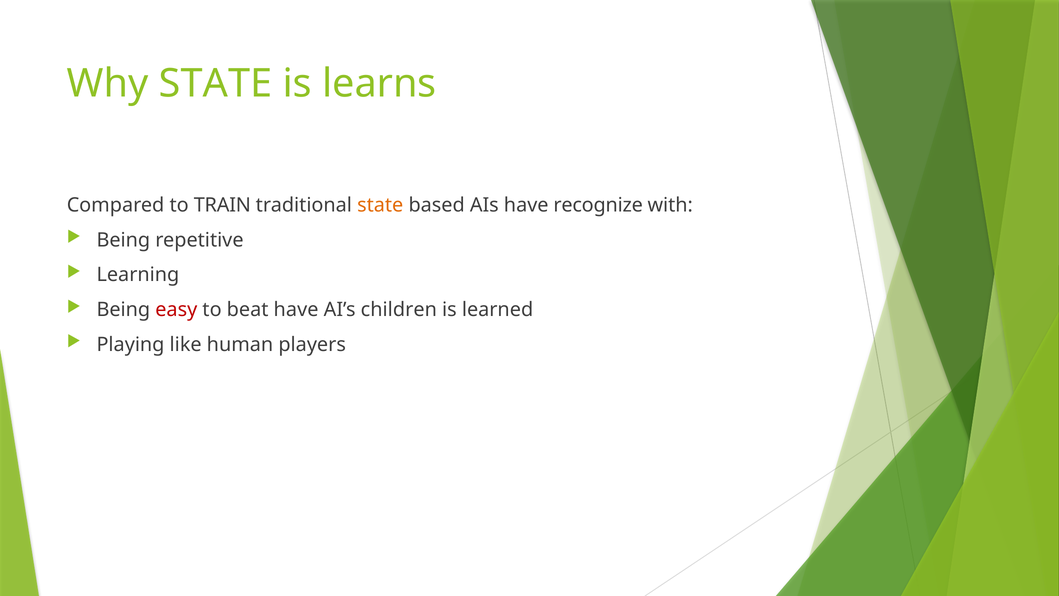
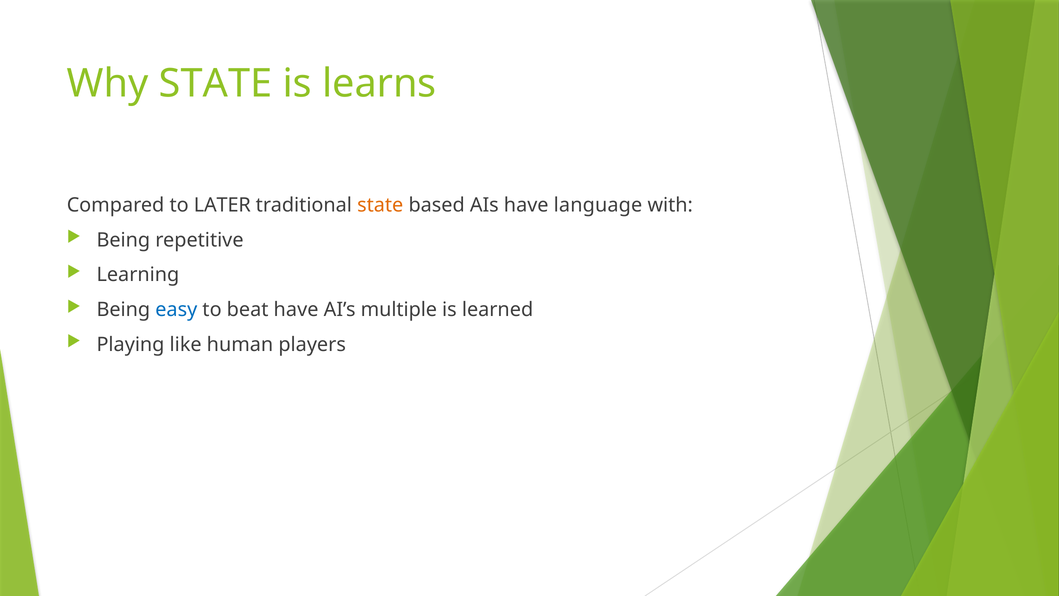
TRAIN: TRAIN -> LATER (222, 205)
recognize: recognize -> language (598, 205)
easy colour: red -> blue (176, 310)
children: children -> multiple (399, 310)
